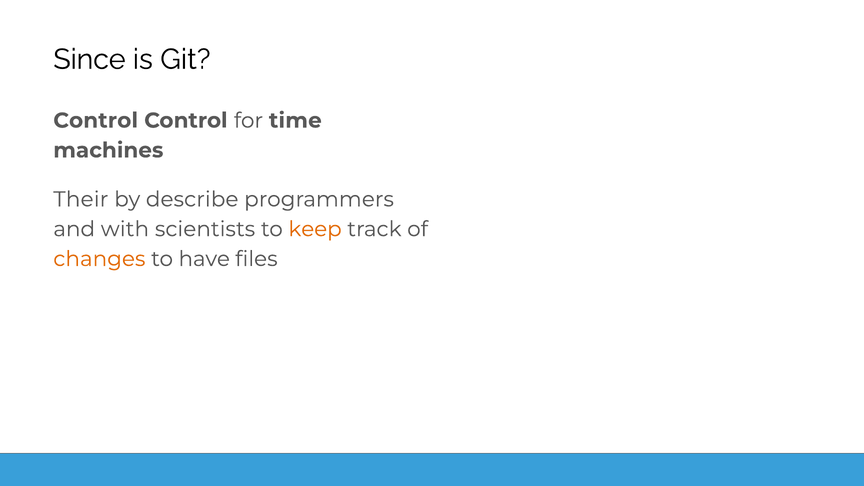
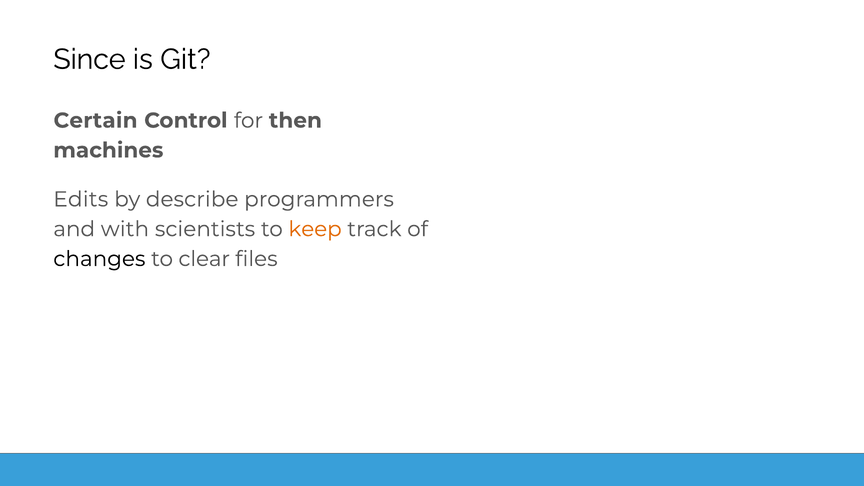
Control: Control -> Certain (96, 121)
time: time -> then (295, 121)
Their: Their -> Edits (81, 199)
changes colour: orange -> black (99, 259)
have: have -> clear (204, 259)
